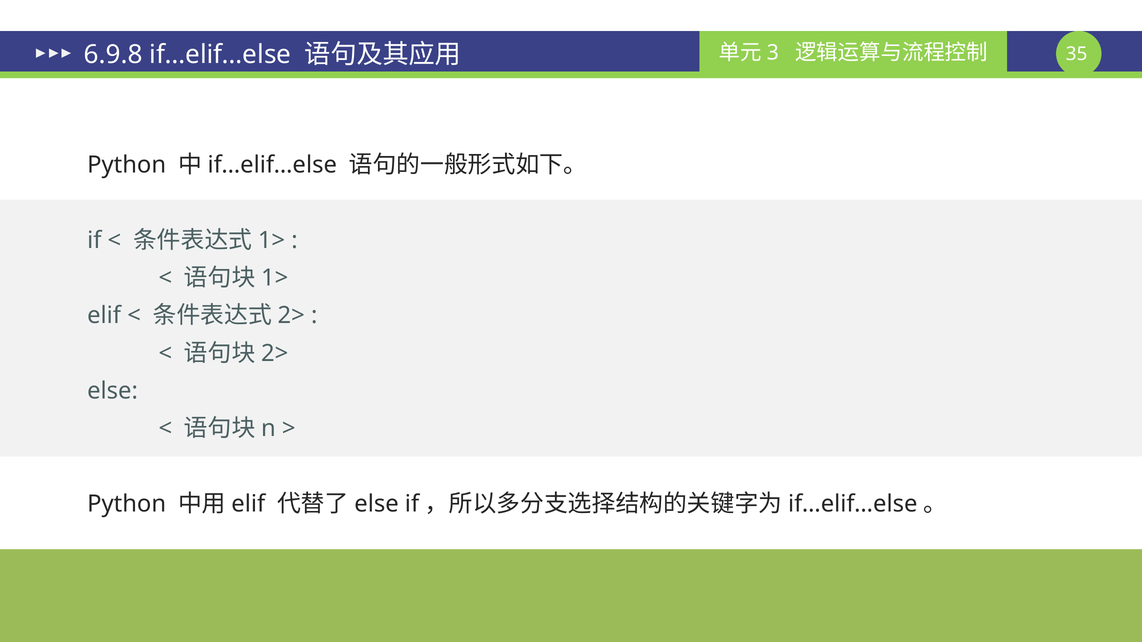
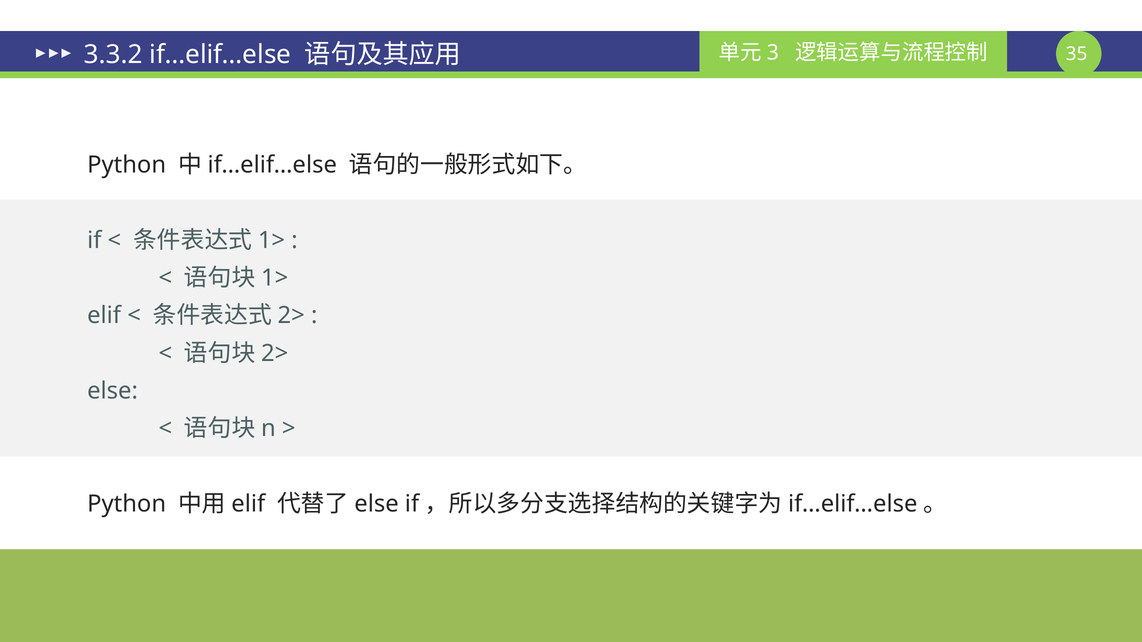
6.9.8: 6.9.8 -> 3.3.2 (113, 54)
